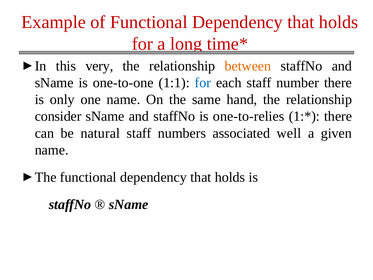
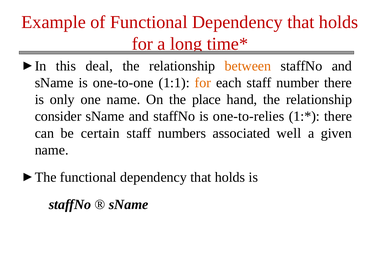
very: very -> deal (99, 66)
for colour: blue -> orange (203, 83)
same: same -> place (206, 99)
natural: natural -> certain (100, 133)
